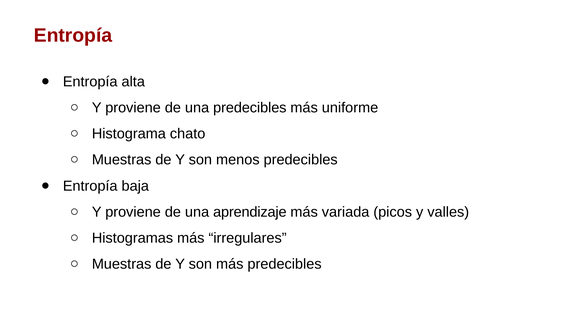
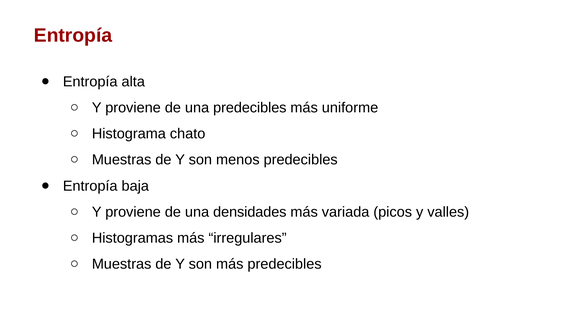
aprendizaje: aprendizaje -> densidades (250, 212)
